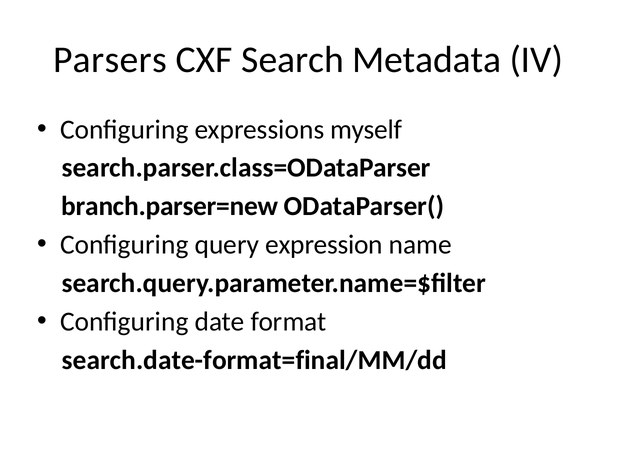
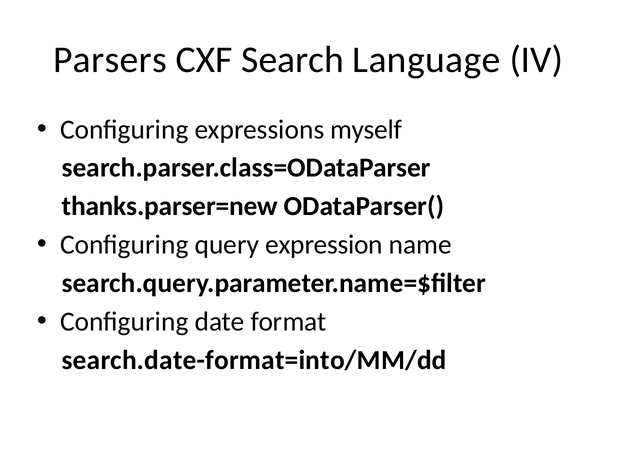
Metadata: Metadata -> Language (426, 60)
branch.parser=new: branch.parser=new -> thanks.parser=new (170, 206)
search.date-format=final/MM/dd: search.date-format=final/MM/dd -> search.date-format=into/MM/dd (254, 360)
